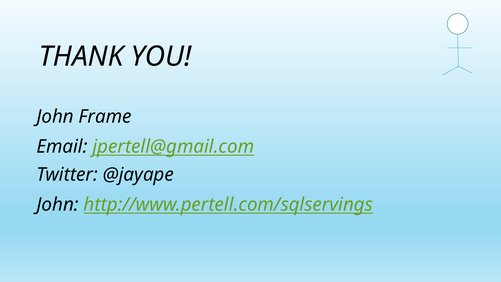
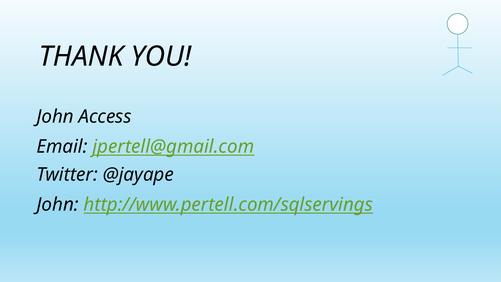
Frame: Frame -> Access (105, 117)
